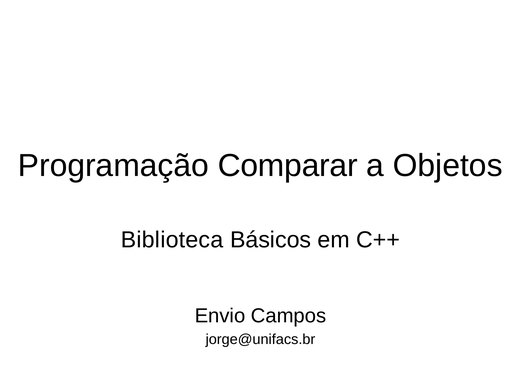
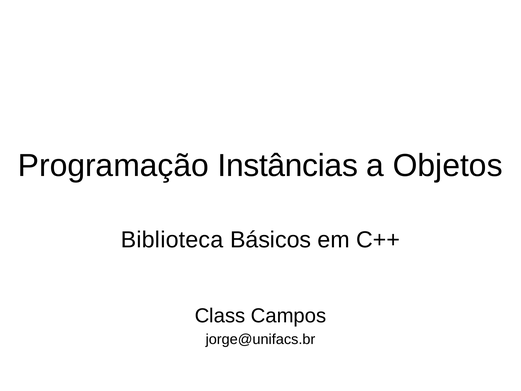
Comparar: Comparar -> Instâncias (288, 165)
Envio: Envio -> Class (220, 316)
